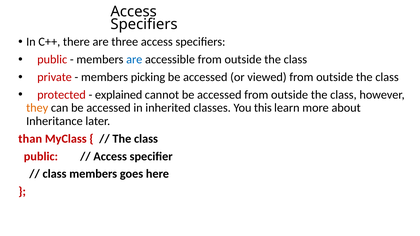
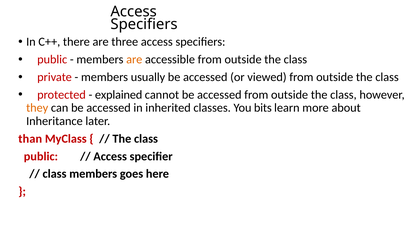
are colour: blue -> orange (134, 60)
picking: picking -> usually (148, 77)
this: this -> bits (263, 108)
